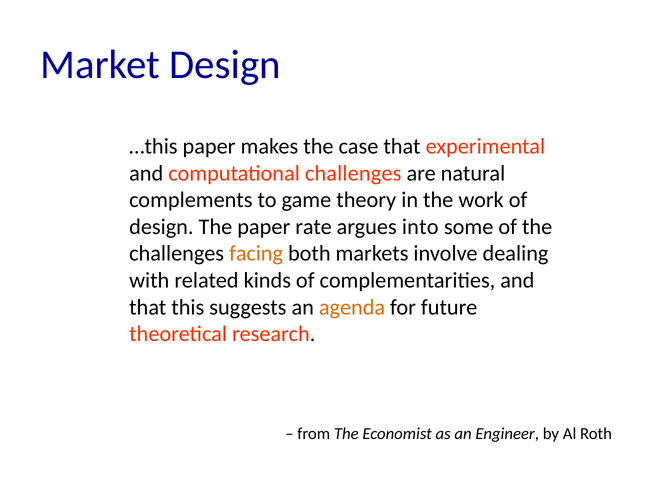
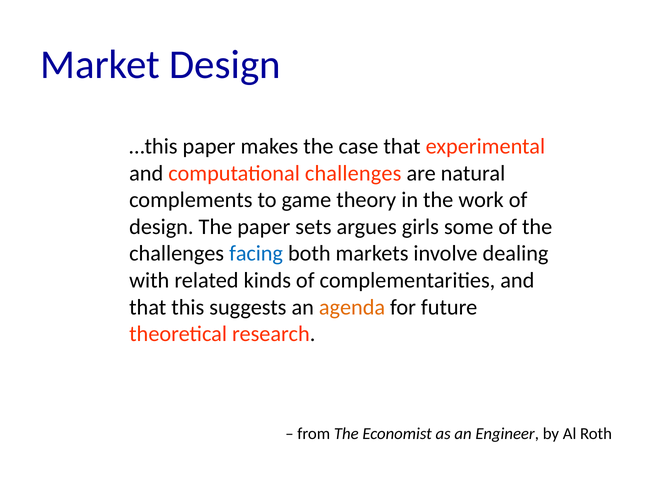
rate: rate -> sets (313, 227)
into: into -> girls (420, 227)
facing colour: orange -> blue (256, 253)
